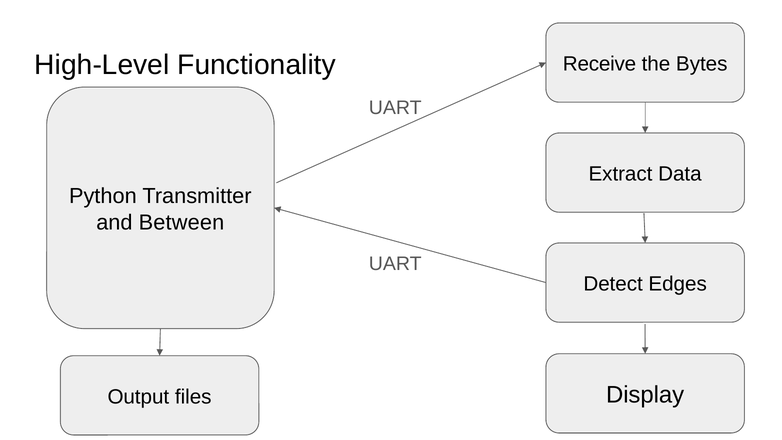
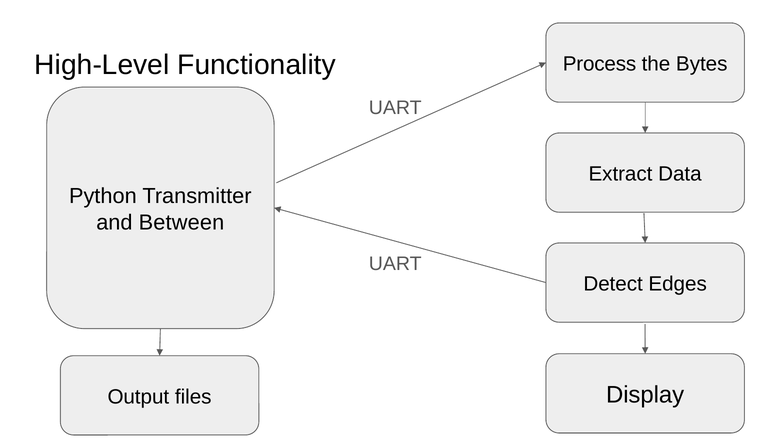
Receive: Receive -> Process (599, 64)
